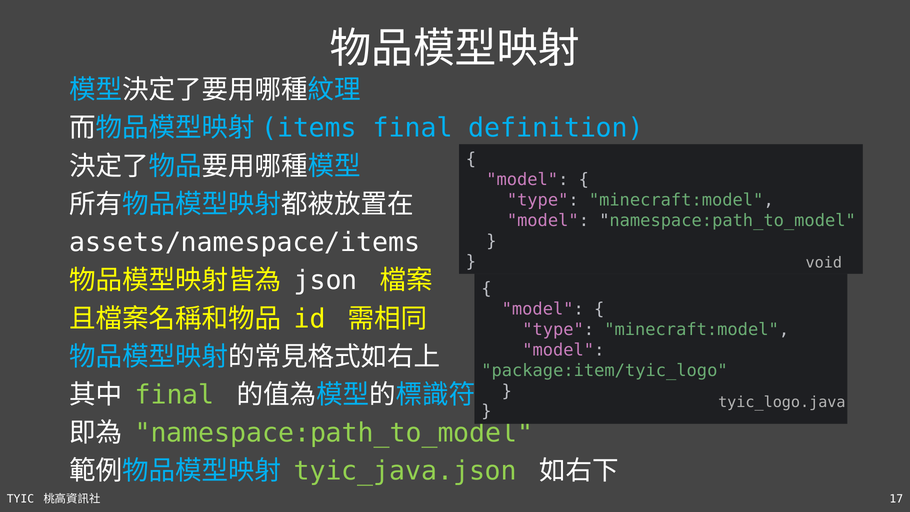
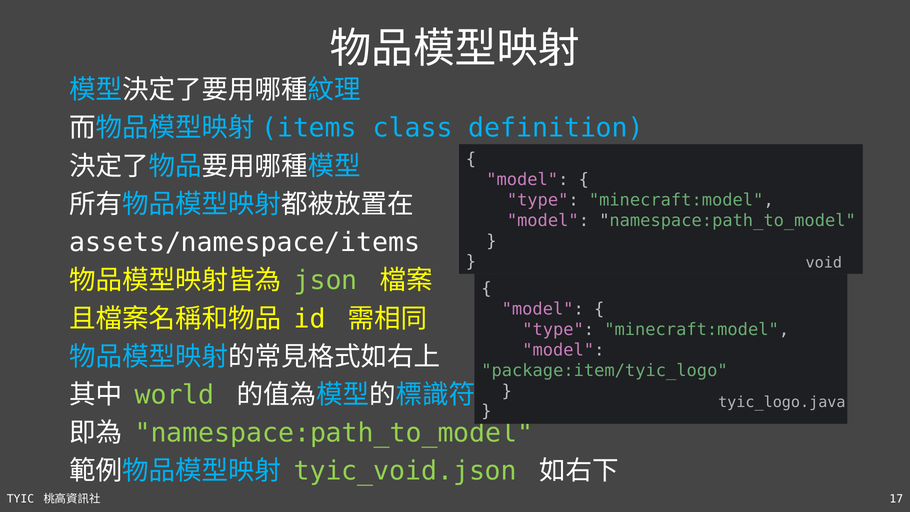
final: final -> class (413, 128)
json colour: white -> light green (326, 281)
final: final -> world (175, 395)
tyic_java.json: tyic_java.json -> tyic_void.json (405, 471)
